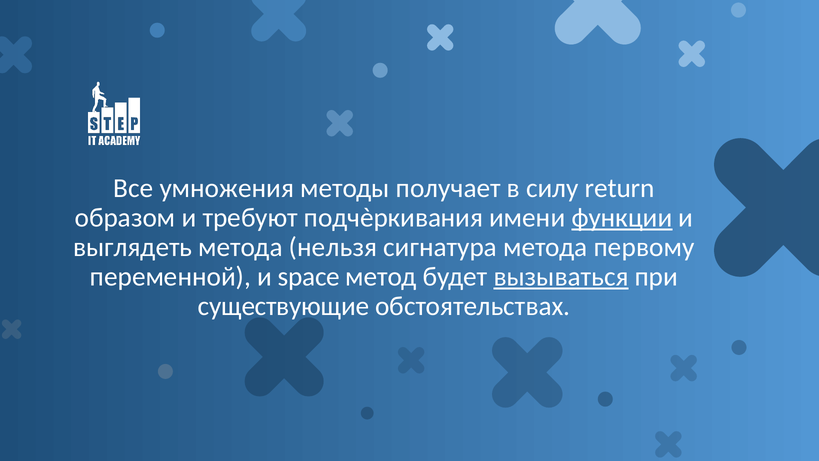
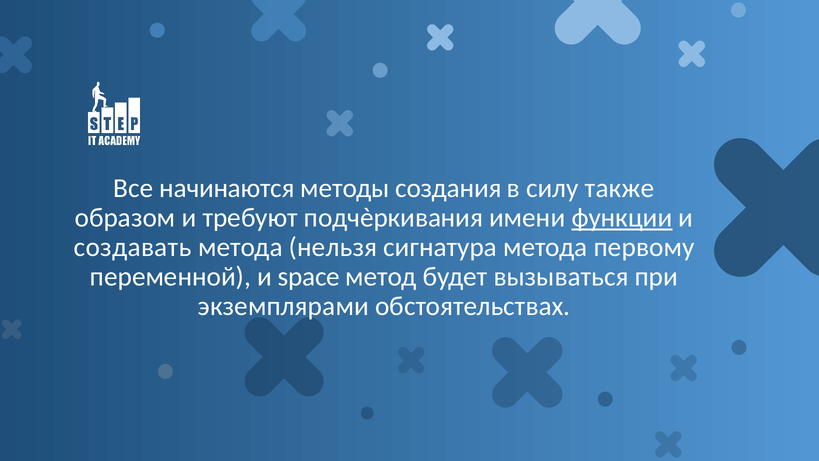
умножения: умножения -> начинаются (227, 188)
получает: получает -> создания (448, 188)
return: return -> также (620, 188)
выглядеть: выглядеть -> создавать (133, 247)
вызываться underline: present -> none (561, 277)
существующие: существующие -> экземплярами (283, 306)
